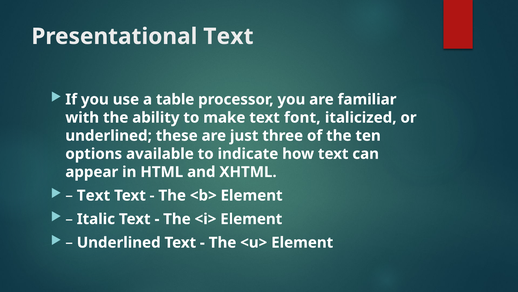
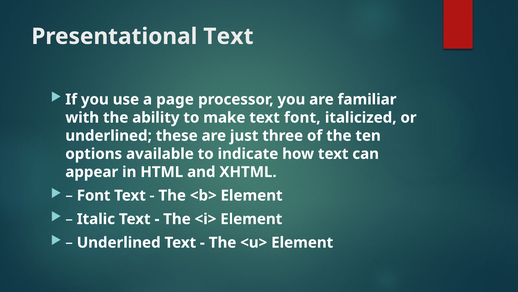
table: table -> page (175, 99)
Text: Text -> Font (94, 195)
